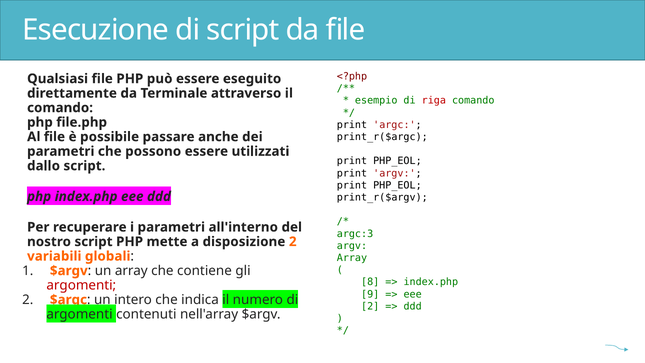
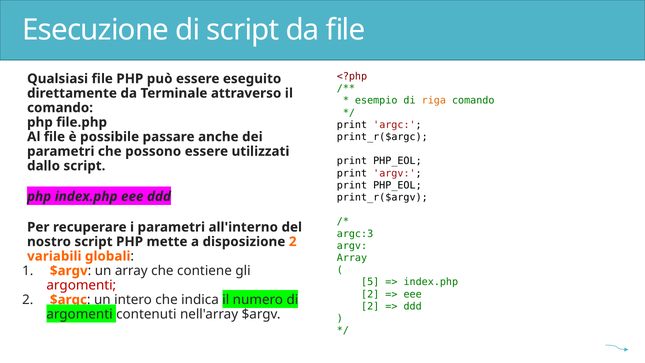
riga colour: red -> orange (434, 101)
8: 8 -> 5 (370, 282)
9: 9 -> 2 (370, 294)
